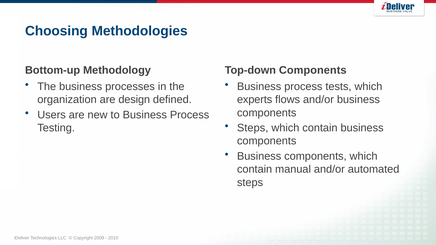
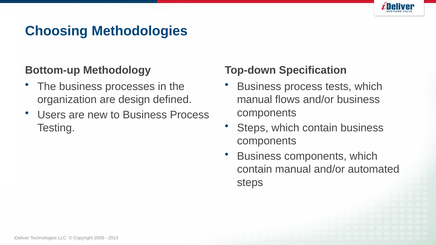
Top-down Components: Components -> Specification (313, 70)
experts: experts -> manual (255, 100)
